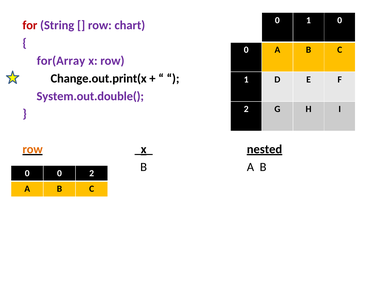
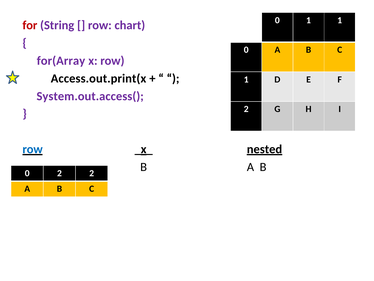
1 0: 0 -> 1 (340, 20)
Change.out.print(x: Change.out.print(x -> Access.out.print(x (99, 78)
System.out.double(: System.out.double( -> System.out.access( (90, 96)
row colour: orange -> blue (33, 149)
0: 0 -> 2 (59, 173)
